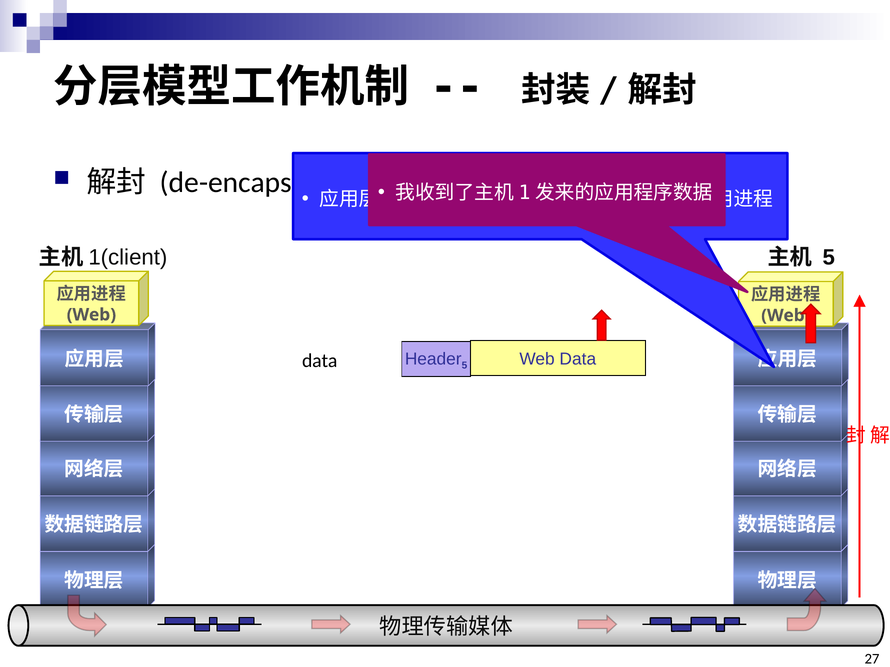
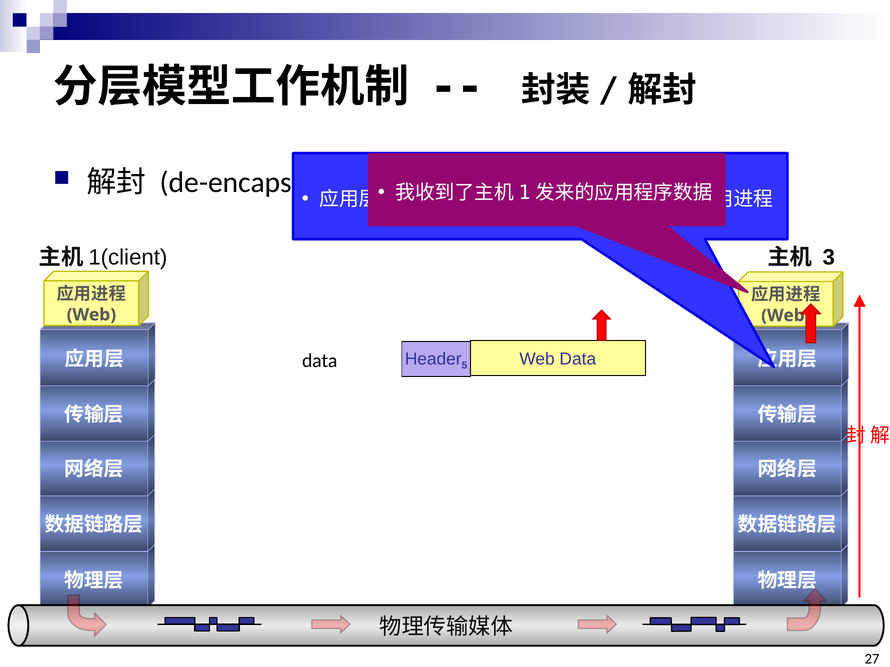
5: 5 -> 3 (829, 257)
